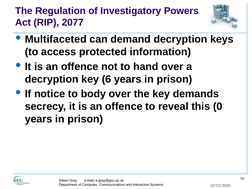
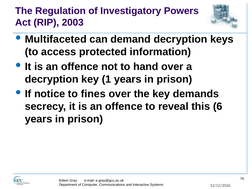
2077: 2077 -> 2003 (73, 23)
6: 6 -> 1 (106, 79)
body: body -> fines (93, 94)
0: 0 -> 6 (218, 107)
